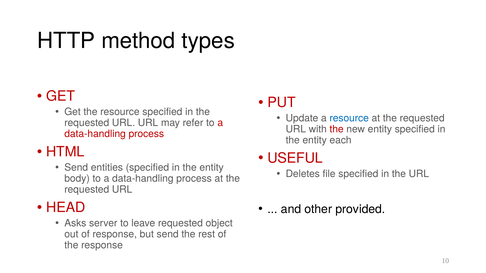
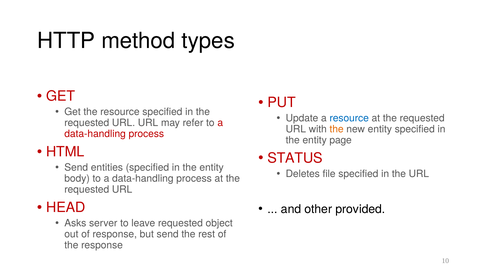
the colour: red -> orange (337, 129)
each: each -> page (341, 140)
USEFUL: USEFUL -> STATUS (295, 158)
